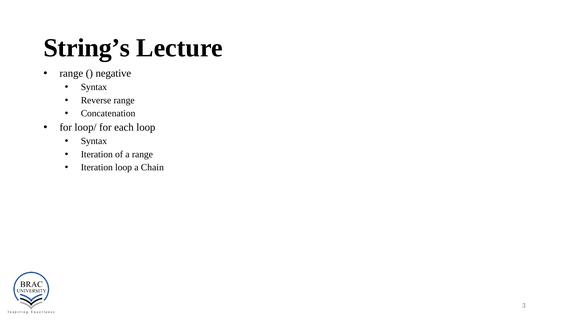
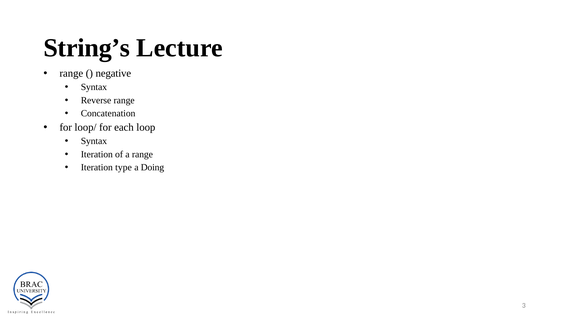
Iteration loop: loop -> type (124, 168)
Chain: Chain -> Doing (152, 168)
